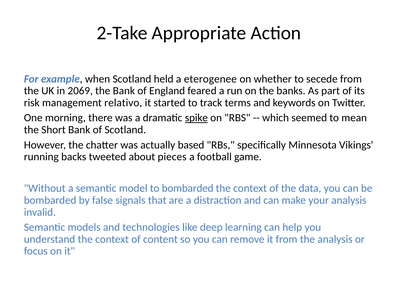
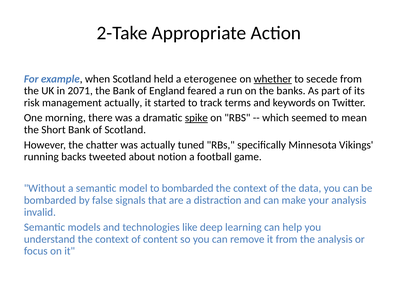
whether underline: none -> present (273, 79)
2069: 2069 -> 2071 (80, 91)
management relativo: relativo -> actually (123, 103)
based: based -> tuned (191, 145)
pieces: pieces -> notion (172, 157)
